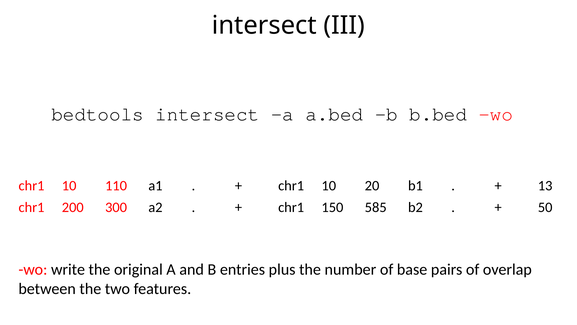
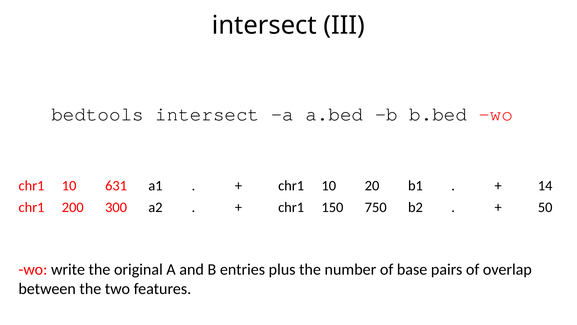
110: 110 -> 631 (116, 186)
13: 13 -> 14 (545, 186)
585: 585 -> 750 (376, 207)
